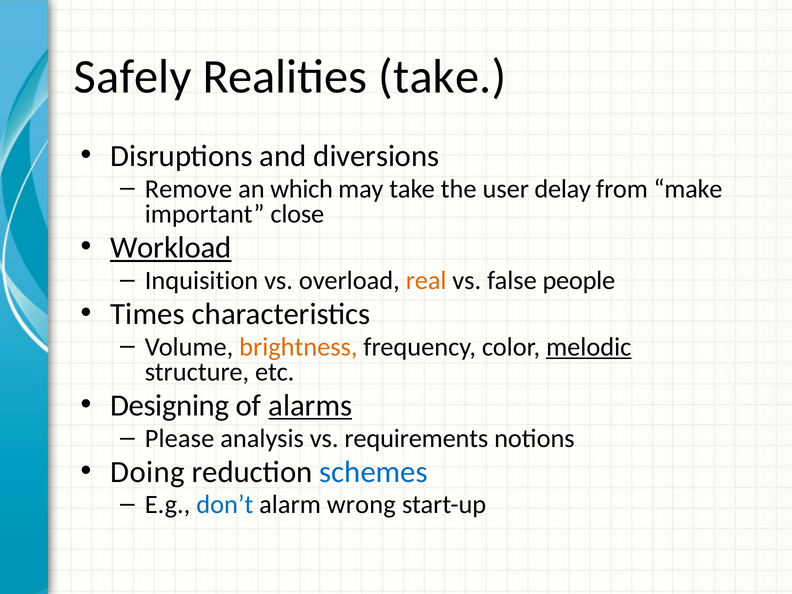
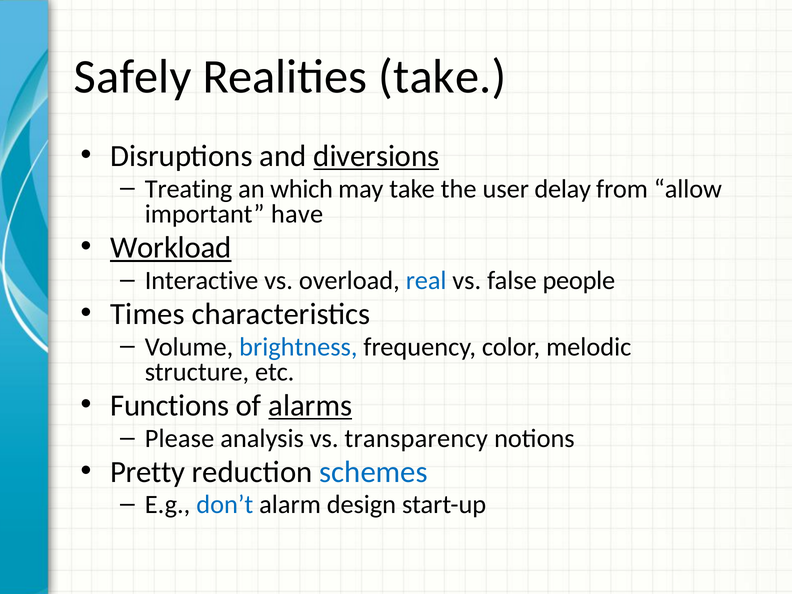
diversions underline: none -> present (376, 156)
Remove: Remove -> Treating (189, 189)
make: make -> allow (688, 189)
close: close -> have (297, 214)
Inquisition: Inquisition -> Interactive (202, 281)
real colour: orange -> blue (426, 281)
brightness colour: orange -> blue (298, 347)
melodic underline: present -> none (589, 347)
Designing: Designing -> Functions (170, 406)
requirements: requirements -> transparency (416, 438)
Doing: Doing -> Pretty (148, 472)
wrong: wrong -> design (361, 505)
